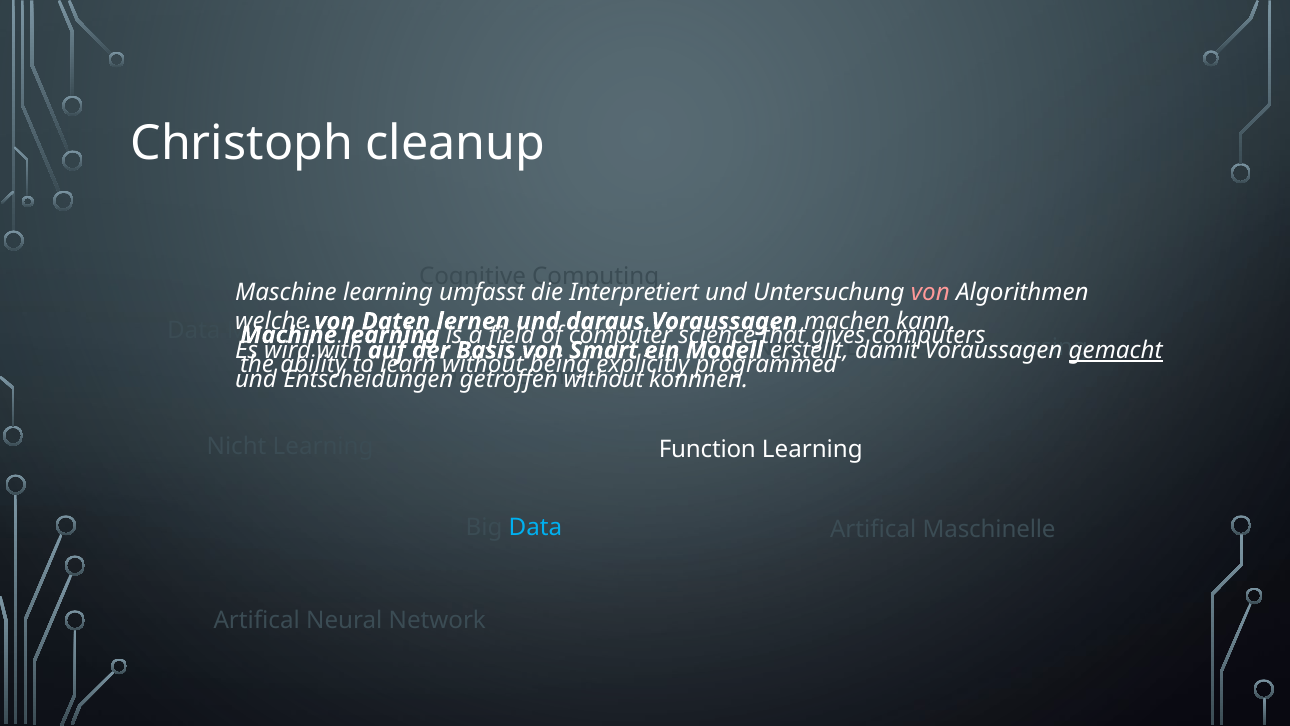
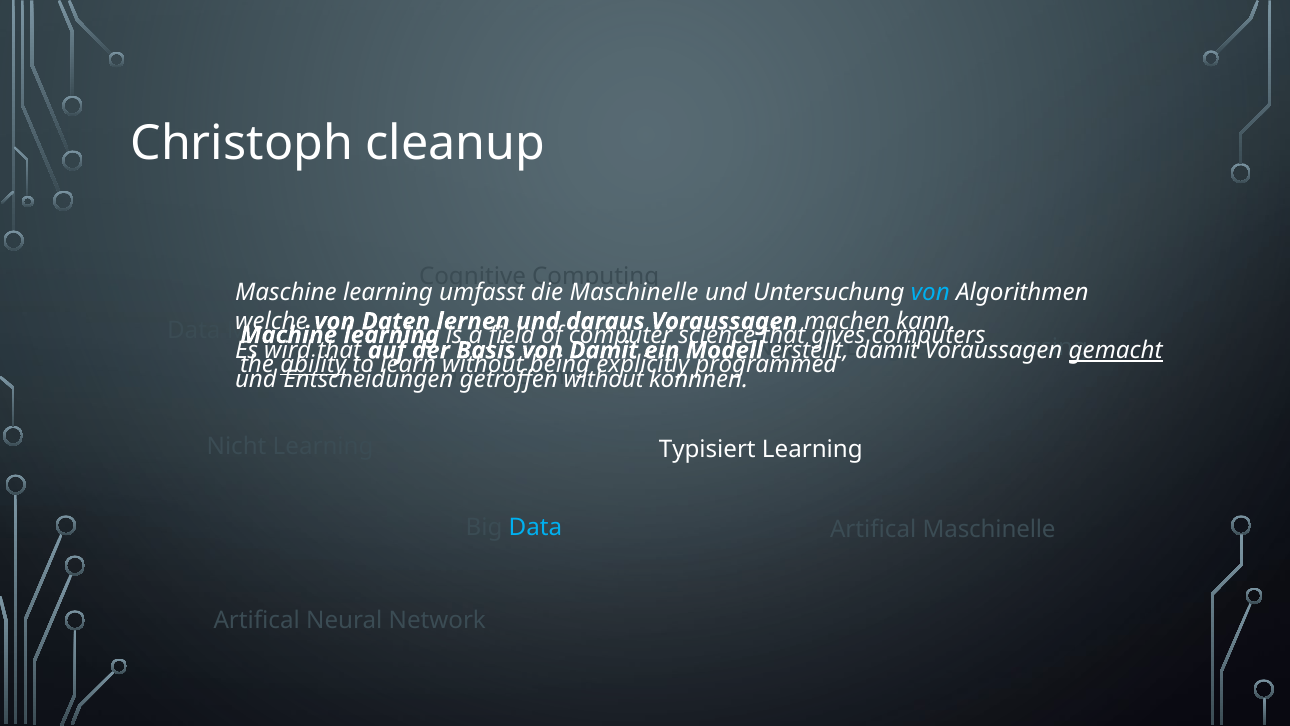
die Interpretiert: Interpretiert -> Maschinelle (634, 292)
von colour: pink -> light blue (930, 292)
with: with -> that (339, 350)
Smart: Smart -> Damit (604, 350)
ability underline: none -> present (313, 364)
Function: Function -> Typisiert (707, 449)
